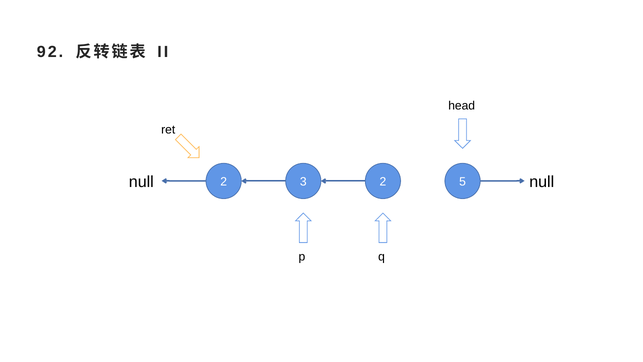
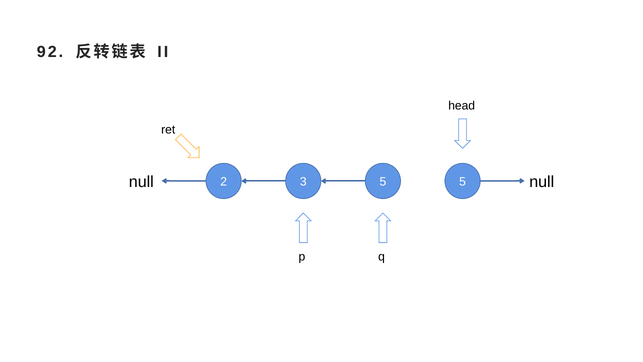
3 2: 2 -> 5 (383, 182)
